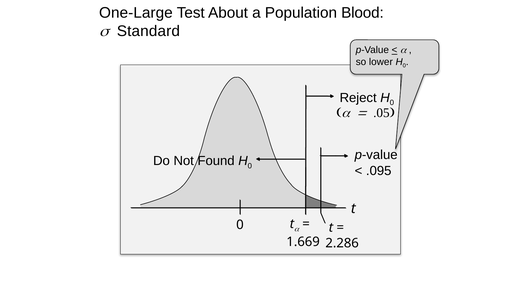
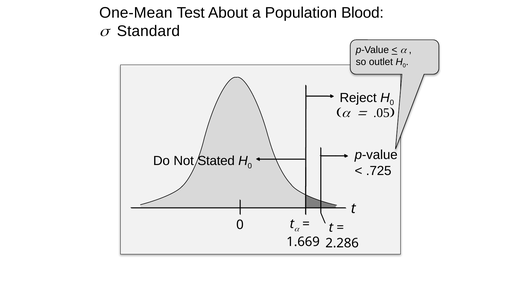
One-Large: One-Large -> One-Mean (136, 13)
lower: lower -> outlet (381, 62)
Found: Found -> Stated (216, 161)
.095: .095 -> .725 (379, 171)
